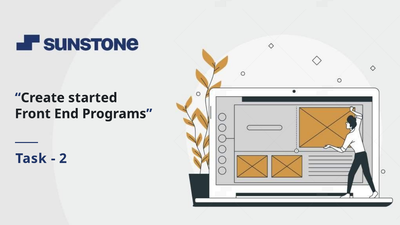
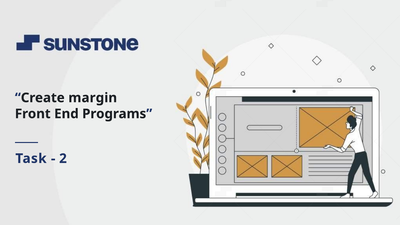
started: started -> margin (93, 98)
